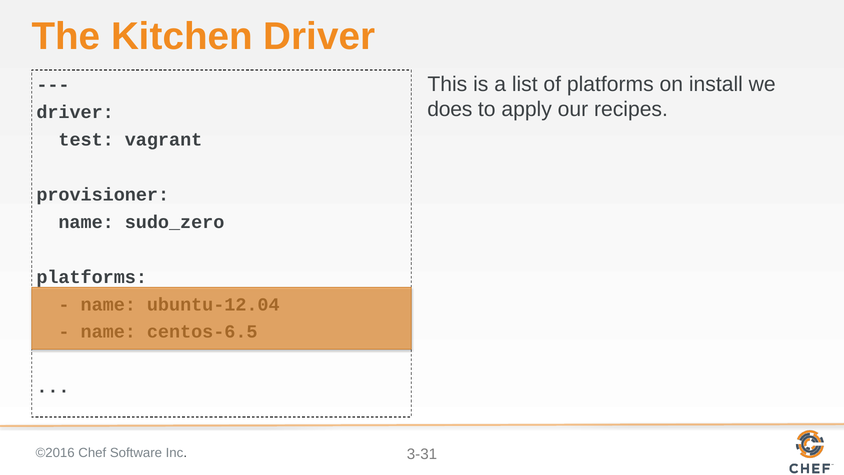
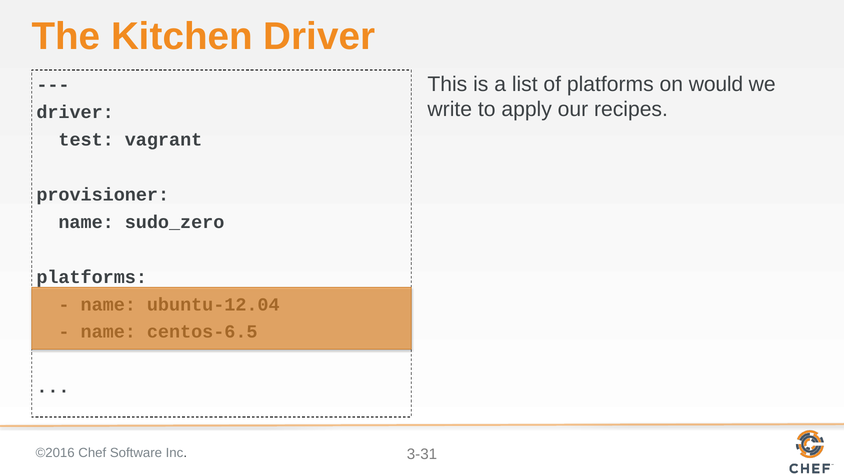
install: install -> would (716, 84)
does: does -> write (450, 109)
